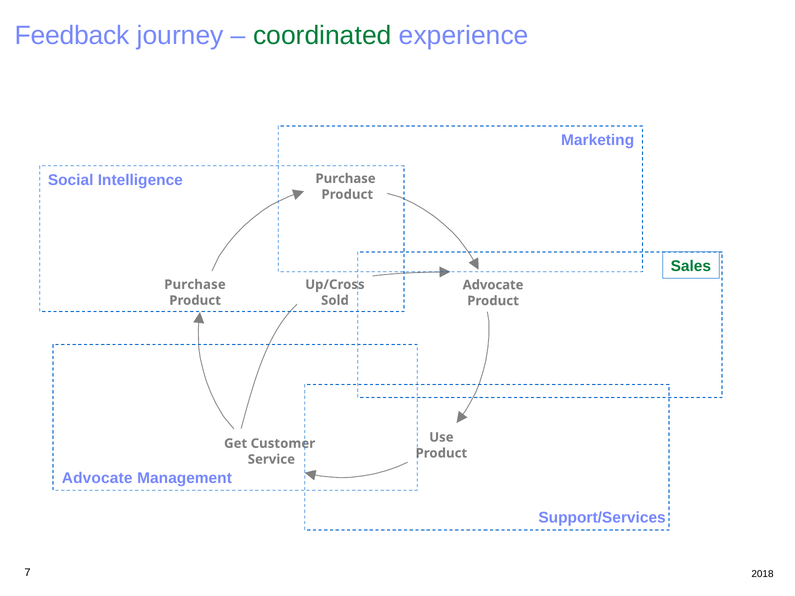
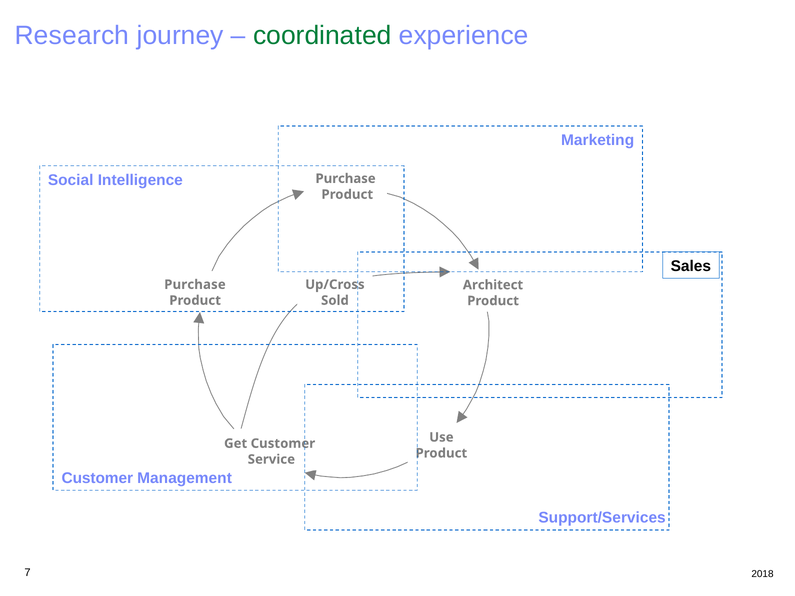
Feedback: Feedback -> Research (72, 35)
Sales colour: green -> black (691, 266)
Advocate: Advocate -> Architect (493, 285)
Advocate: Advocate -> Customer (97, 478)
